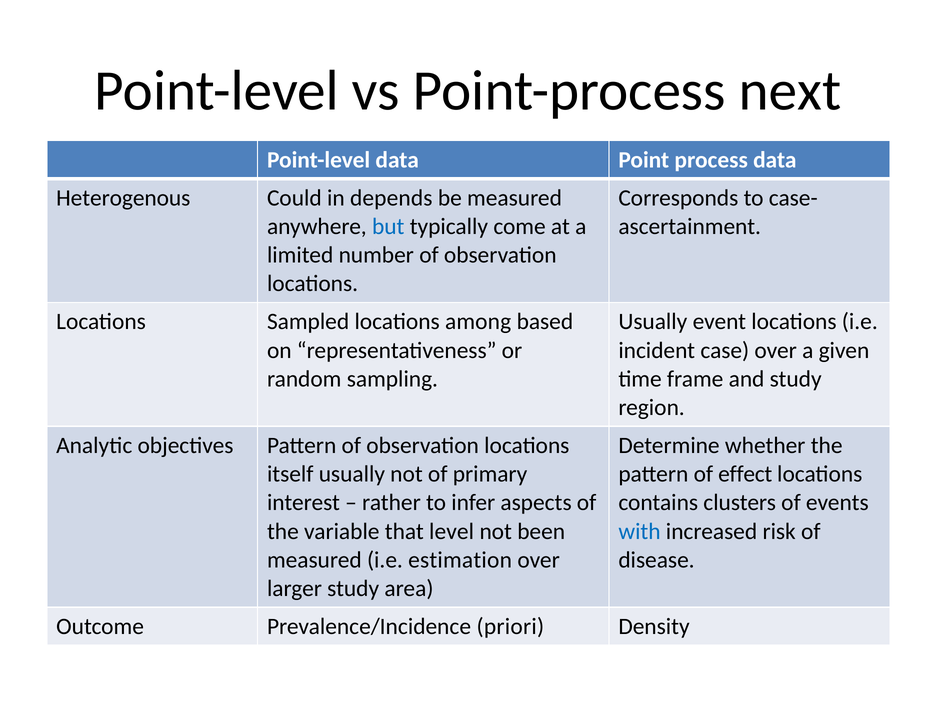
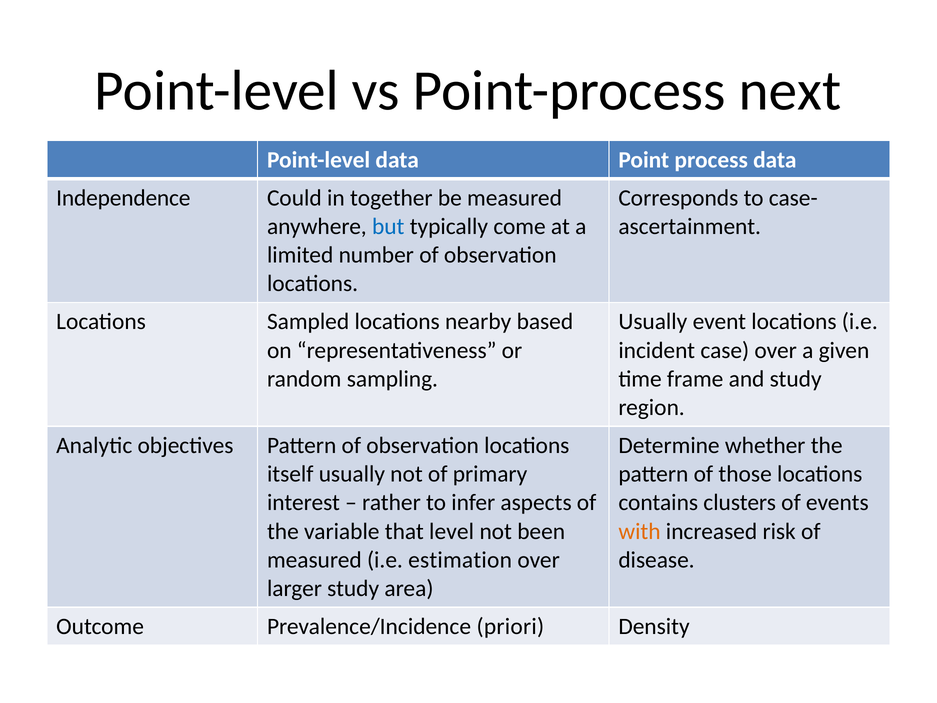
Heterogenous: Heterogenous -> Independence (123, 198)
depends: depends -> together (391, 198)
among: among -> nearby (478, 322)
effect: effect -> those (745, 474)
with colour: blue -> orange (639, 531)
